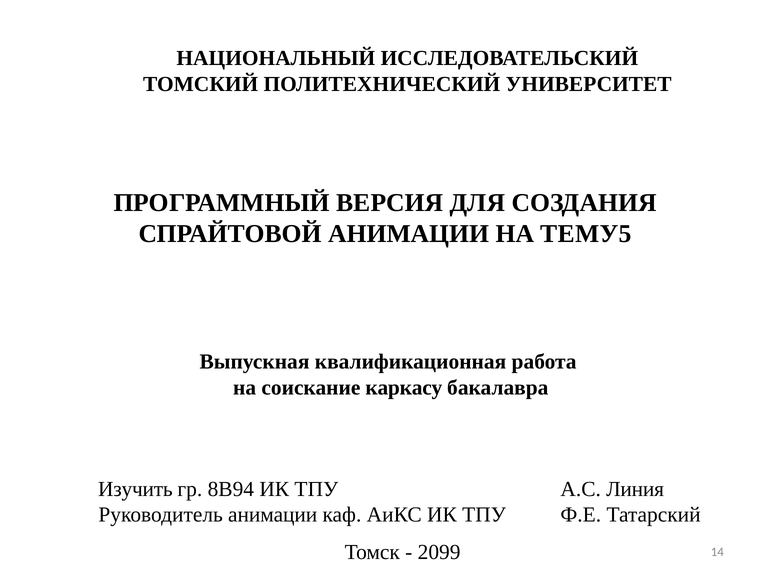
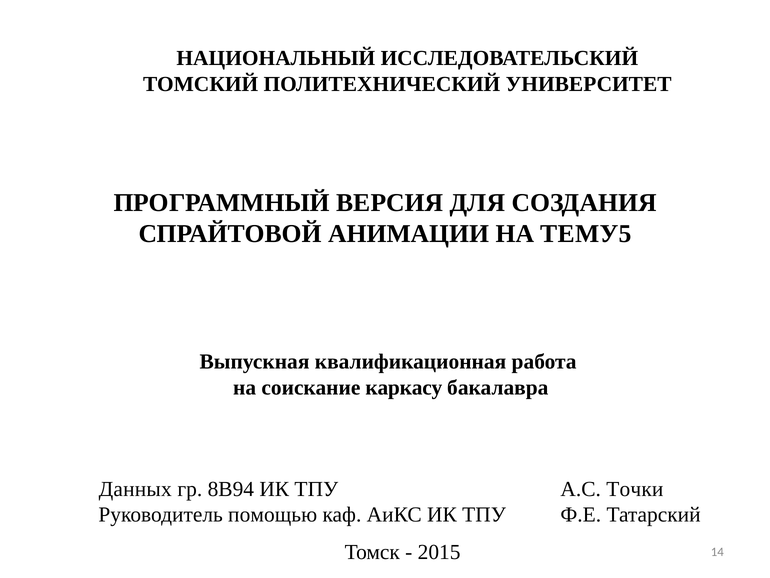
Изучить: Изучить -> Данных (135, 489)
Линия: Линия -> Точки (635, 489)
Руководитель анимации: анимации -> помощью (273, 514)
2099: 2099 -> 2015 (439, 552)
